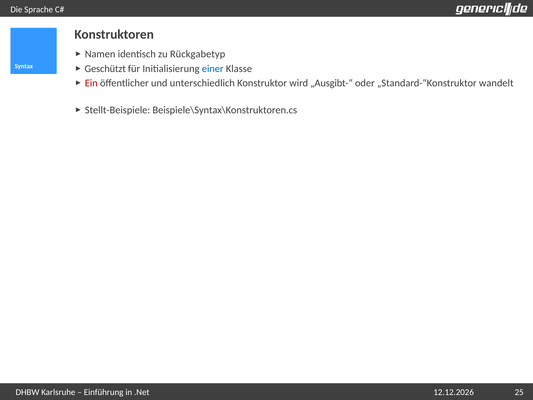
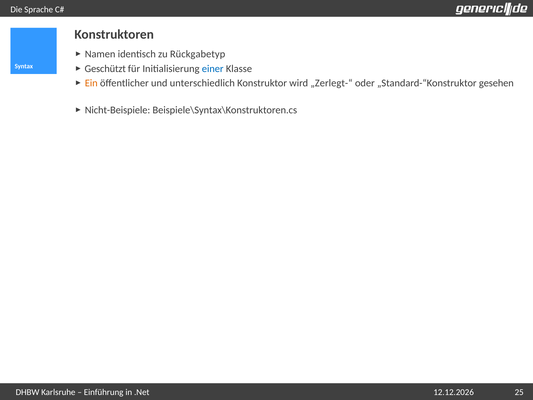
Ein colour: red -> orange (91, 83)
„Ausgibt-“: „Ausgibt-“ -> „Zerlegt-“ (332, 83)
wandelt: wandelt -> gesehen (496, 83)
Stellt-Beispiele: Stellt-Beispiele -> Nicht-Beispiele (118, 110)
